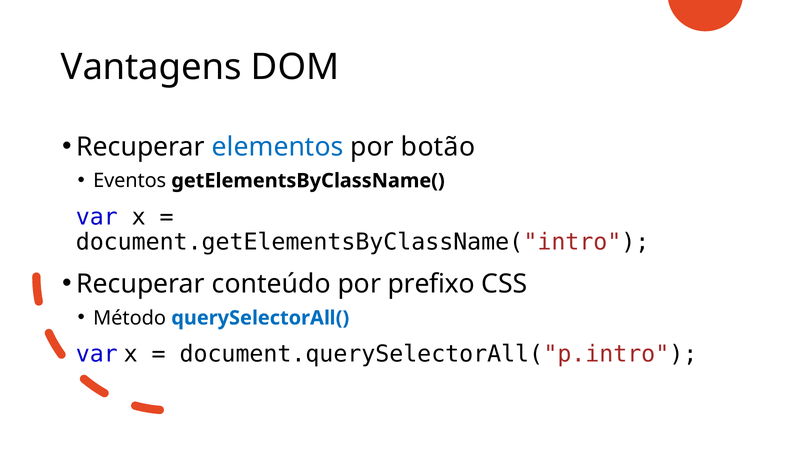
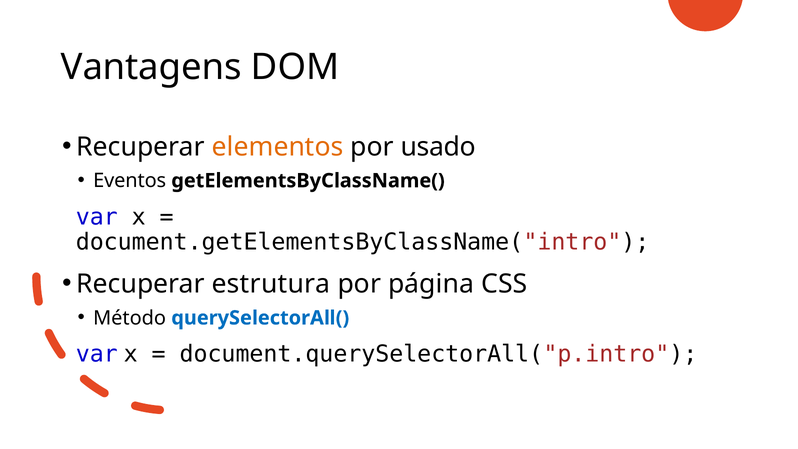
elementos colour: blue -> orange (278, 147)
botão: botão -> usado (438, 147)
conteúdo: conteúdo -> estrutura (271, 284)
prefixo: prefixo -> página (431, 284)
